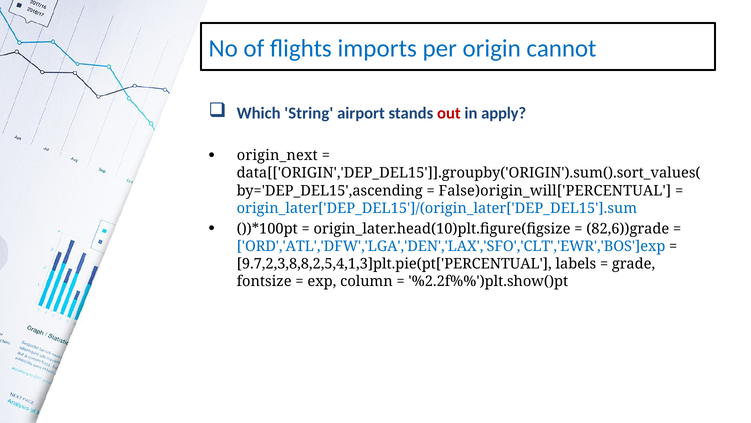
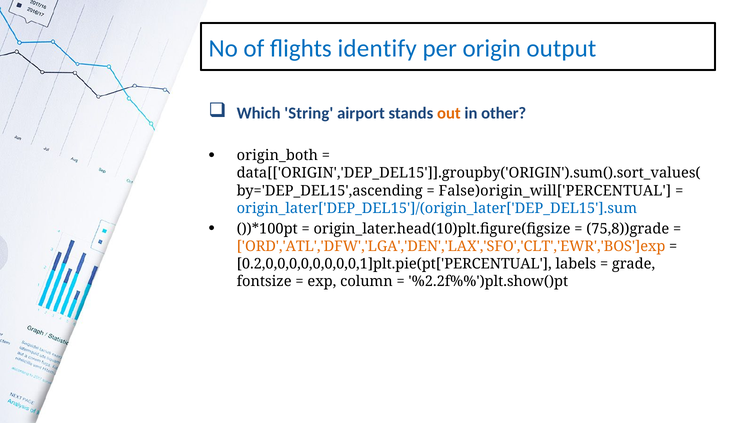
imports: imports -> identify (377, 48)
cannot: cannot -> output (561, 48)
out colour: red -> orange (449, 113)
apply: apply -> other (504, 113)
origin_next: origin_next -> origin_both (277, 155)
82,6))grade: 82,6))grade -> 75,8))grade (628, 228)
ORD','ATL','DFW','LGA','DEN','LAX','SFO','CLT','EWR','BOS']exp colour: blue -> orange (451, 246)
9.7,2,3,8,8,2,5,4,1,3]plt.pie(pt['PERCENTUAL: 9.7,2,3,8,8,2,5,4,1,3]plt.pie(pt['PERCENTUAL -> 0.2,0,0,0,0,0,0,0,0,1]plt.pie(pt['PERCENTUAL (394, 264)
